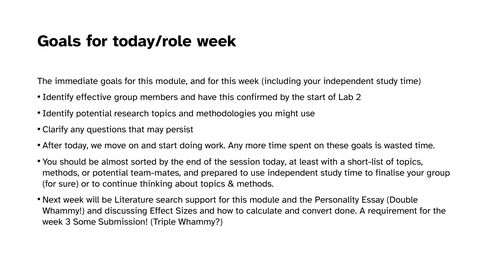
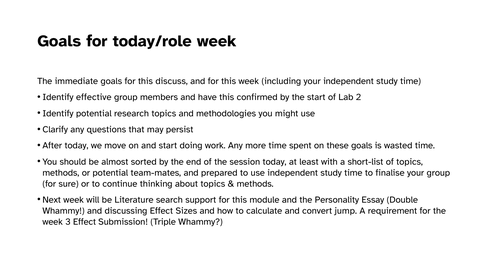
goals for this module: module -> discuss (172, 81)
done: done -> jump (346, 211)
3 Some: Some -> Effect (85, 222)
